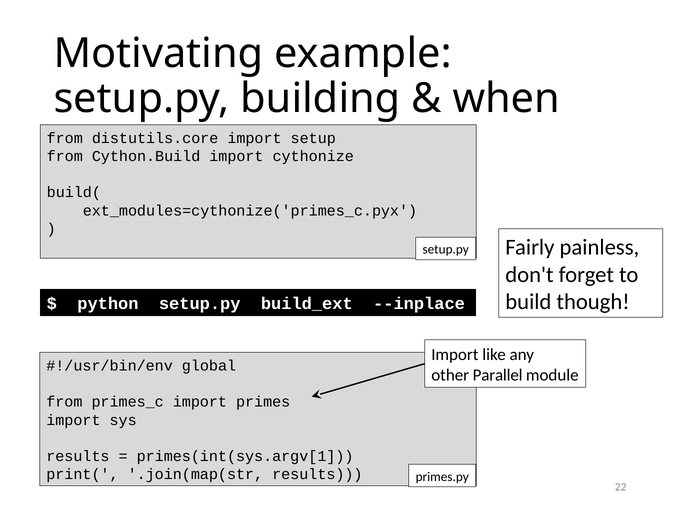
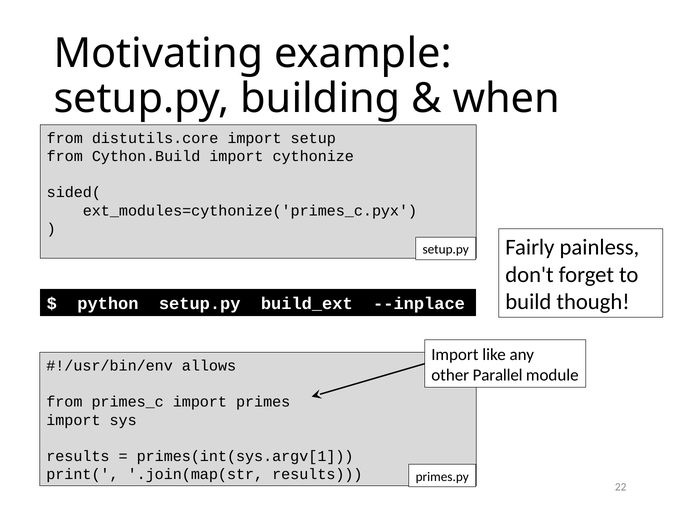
build(: build( -> sided( (74, 193)
global: global -> allows (209, 366)
